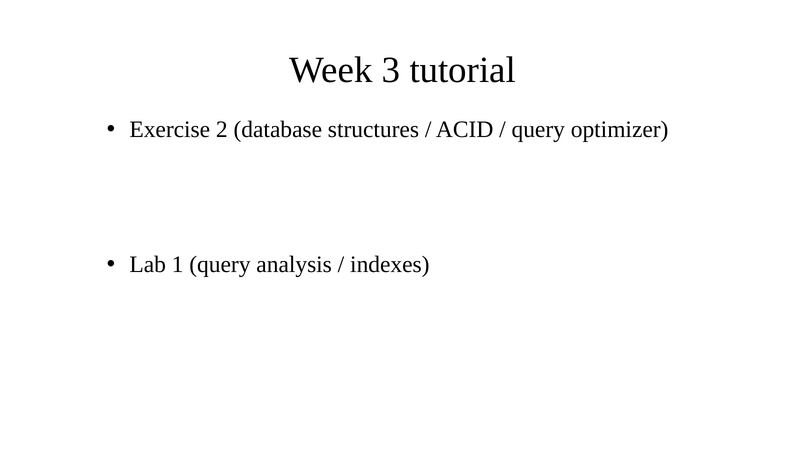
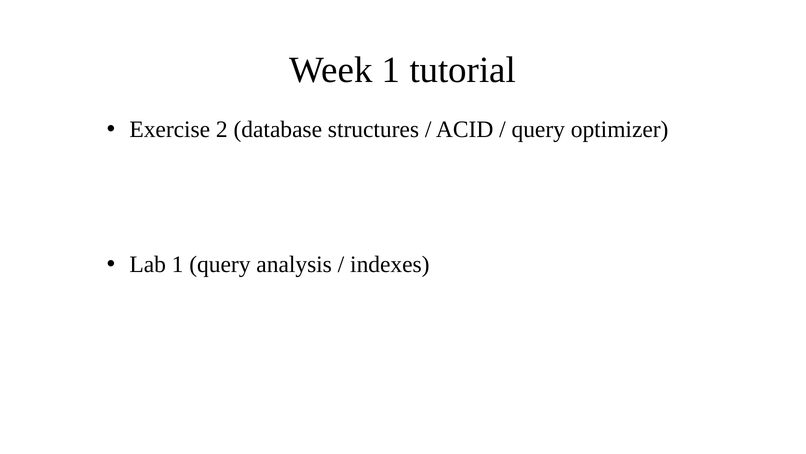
Week 3: 3 -> 1 (391, 70)
